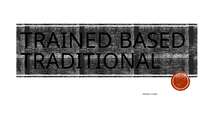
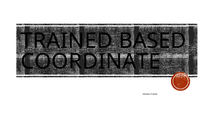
TRADITIONAL: TRADITIONAL -> COORDINATE (91, 62)
